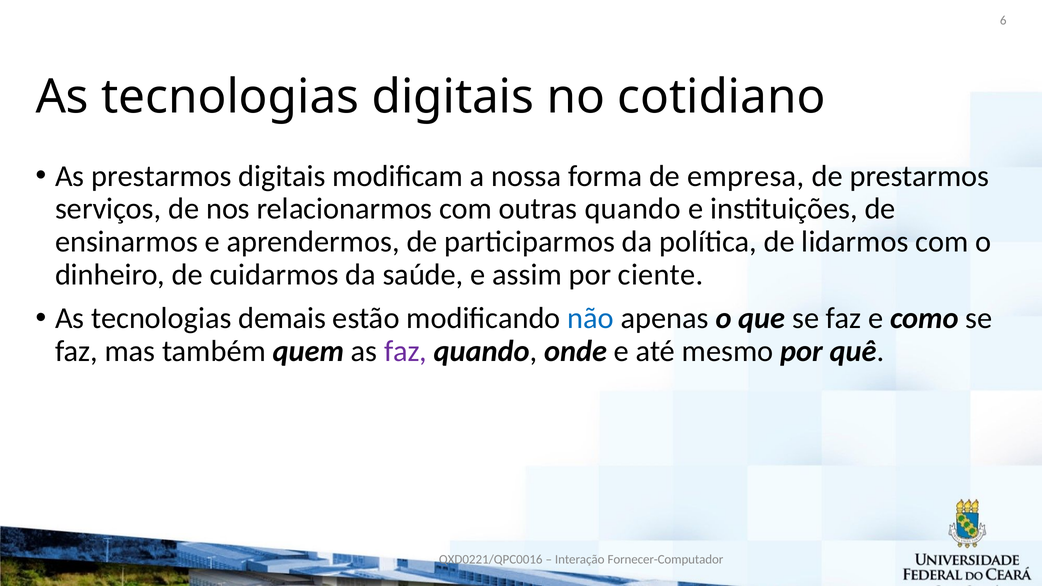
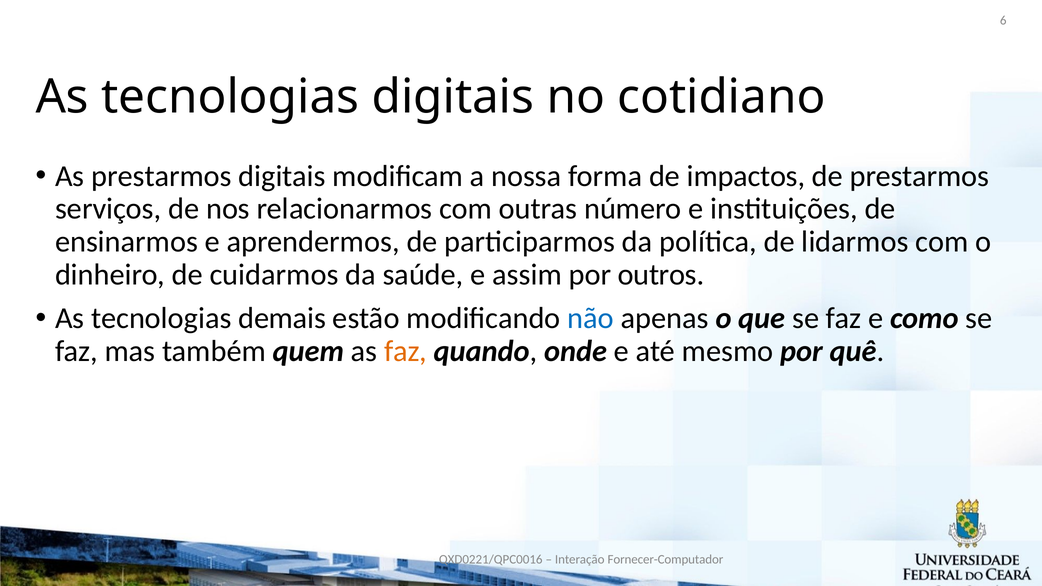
empresa: empresa -> impactos (746, 176)
outras quando: quando -> número (633, 209)
ciente: ciente -> outros (661, 275)
faz colour: purple -> orange (406, 351)
